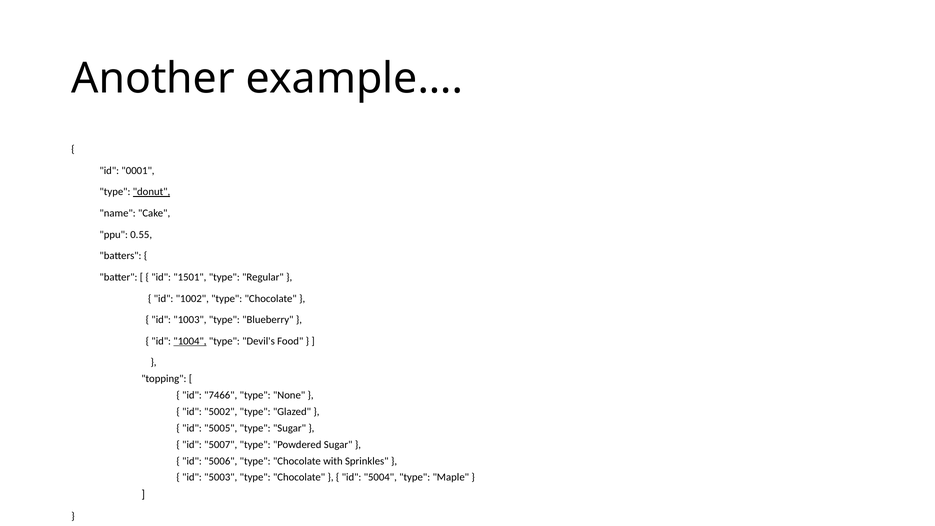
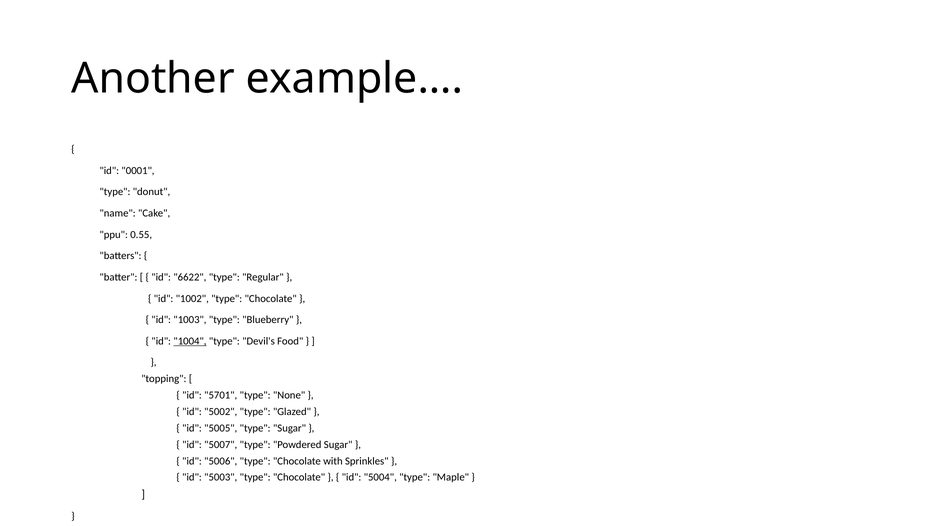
donut underline: present -> none (152, 192)
1501: 1501 -> 6622 (190, 277)
7466: 7466 -> 5701 (221, 395)
